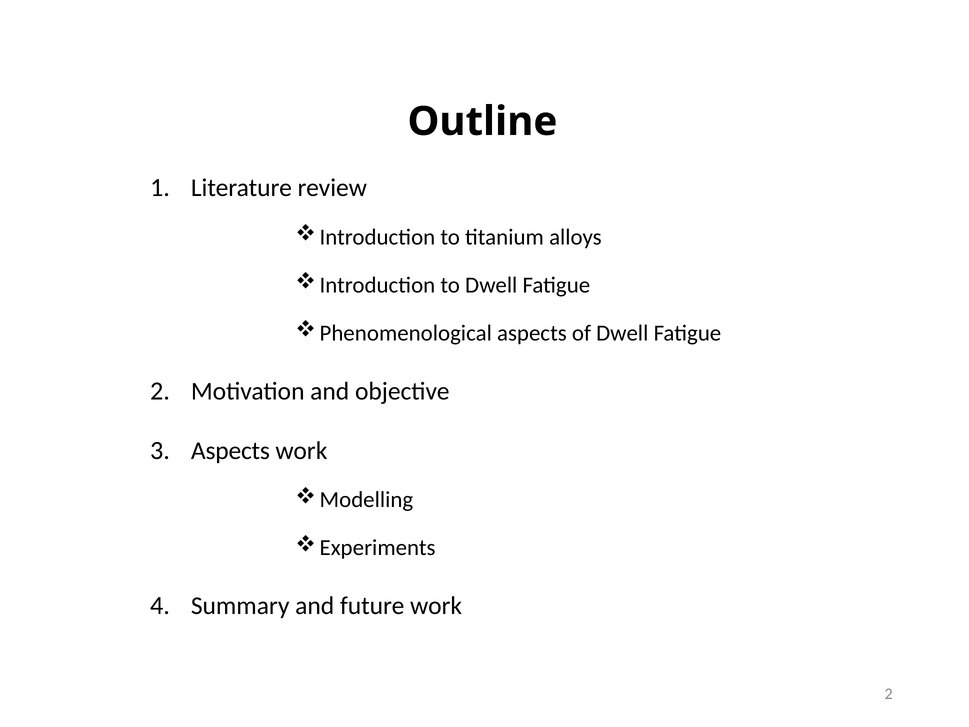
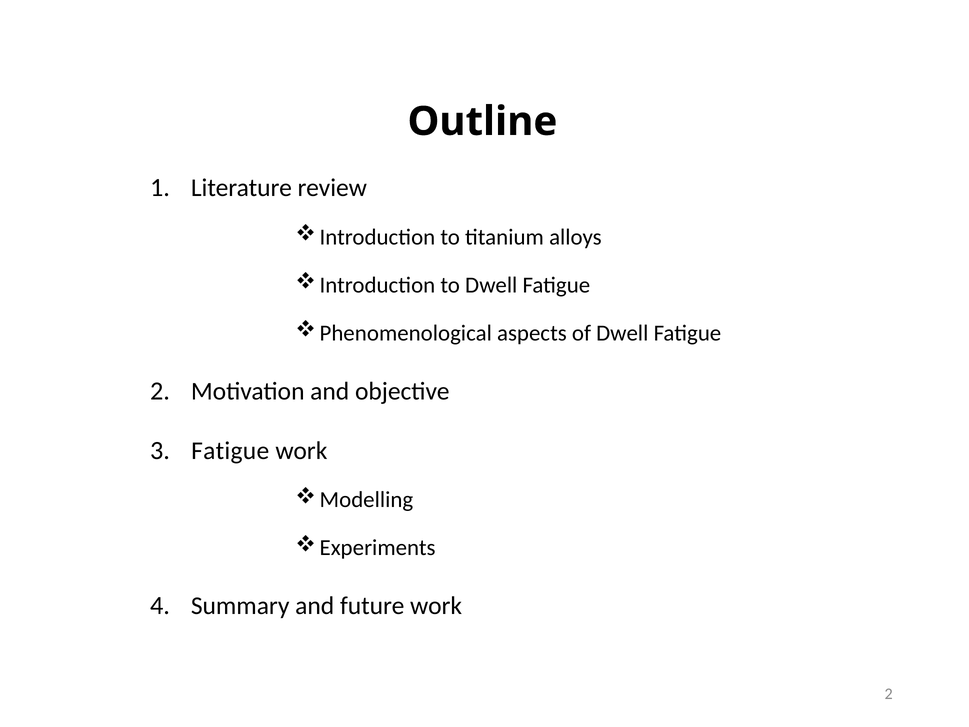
Aspects: Aspects -> Fatigue (230, 450)
